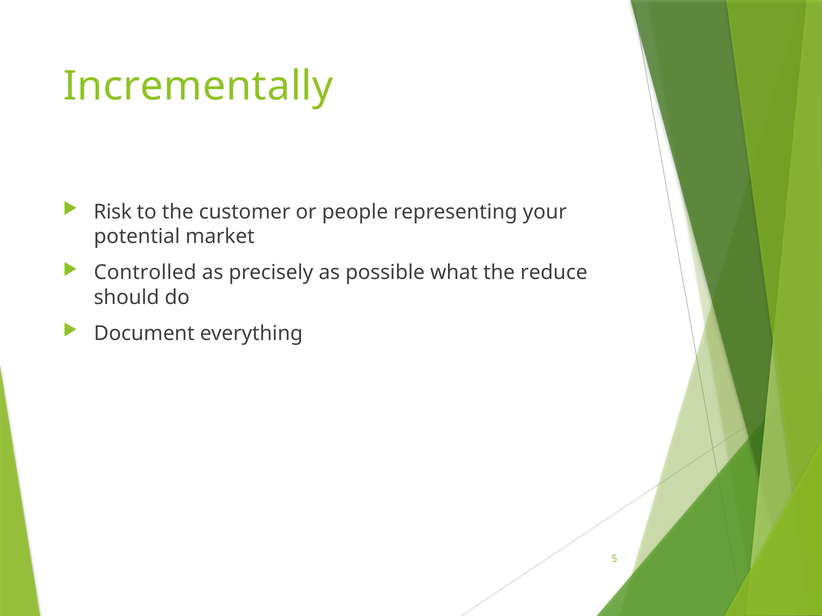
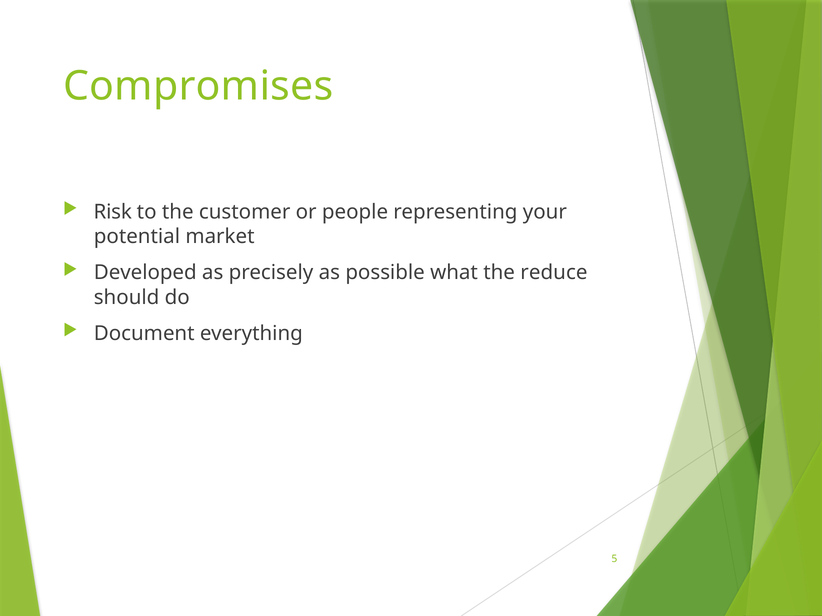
Incrementally: Incrementally -> Compromises (198, 86)
Controlled: Controlled -> Developed (145, 273)
